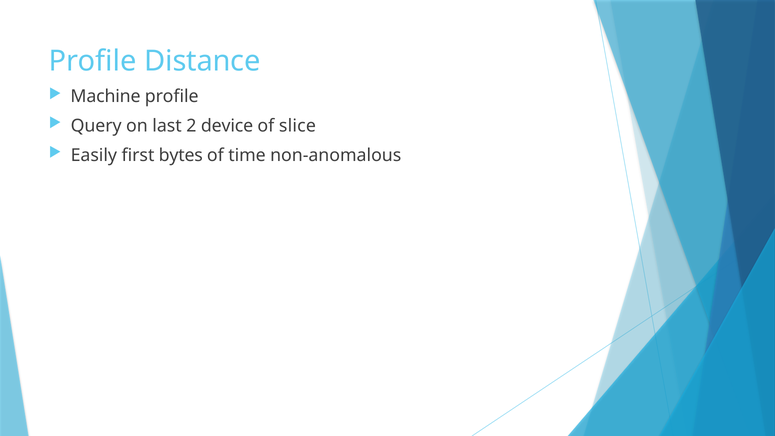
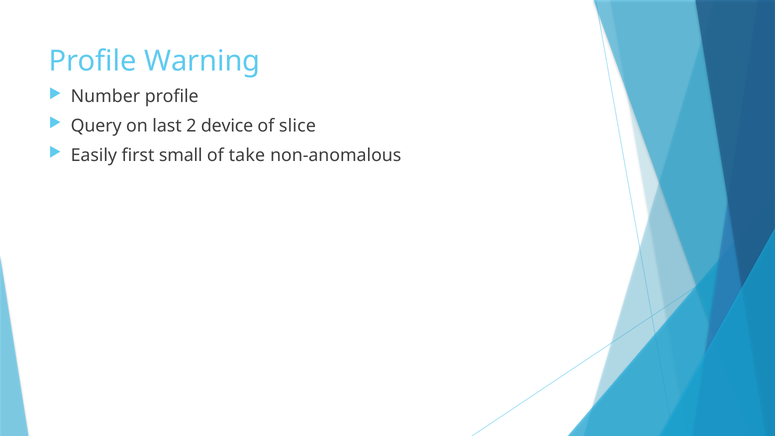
Distance: Distance -> Warning (202, 61)
Machine: Machine -> Number (105, 96)
bytes: bytes -> small (181, 155)
time: time -> take (247, 155)
